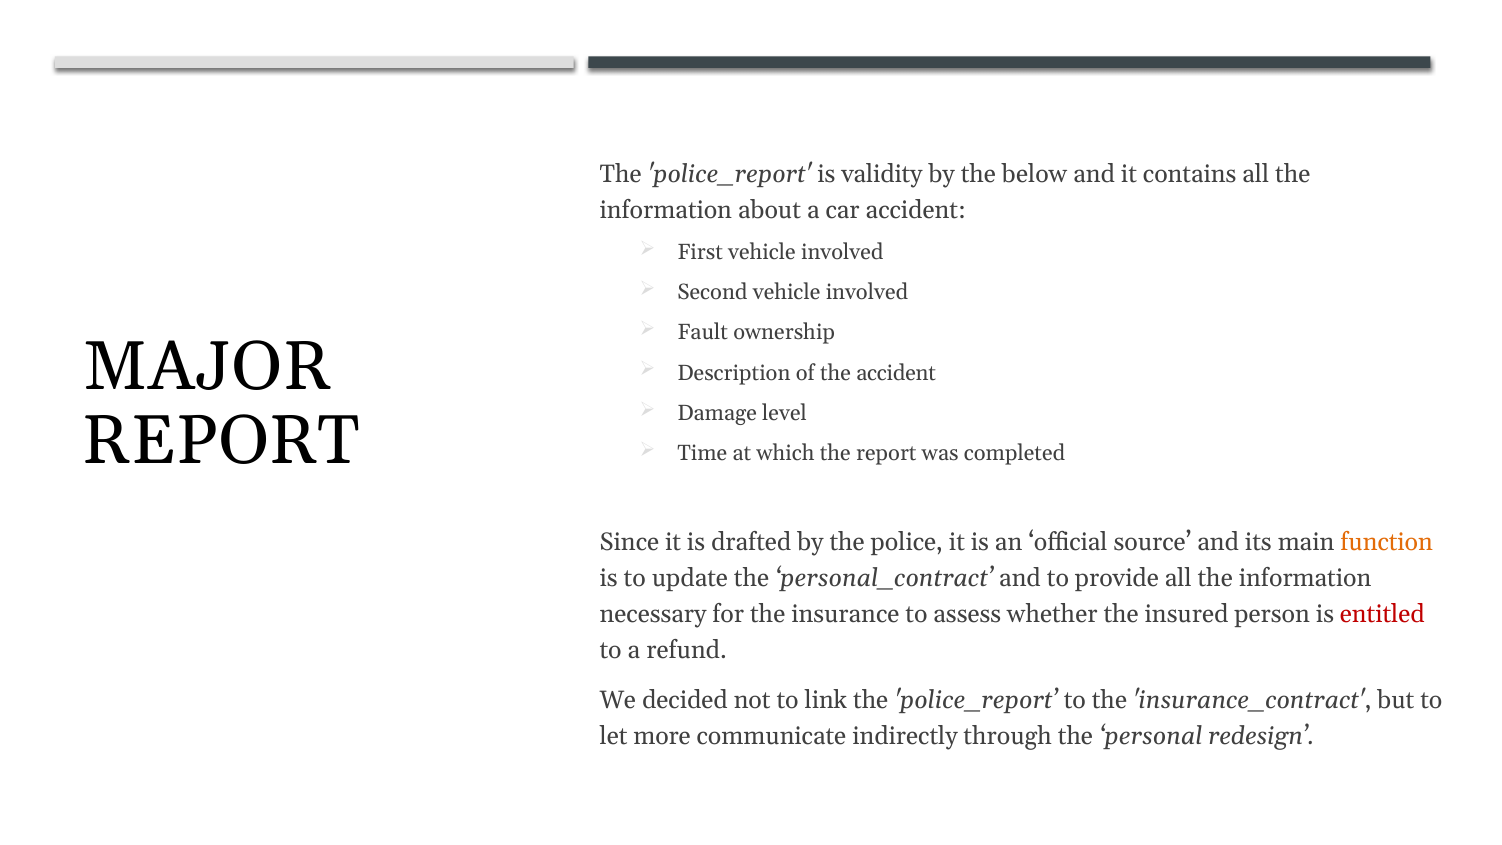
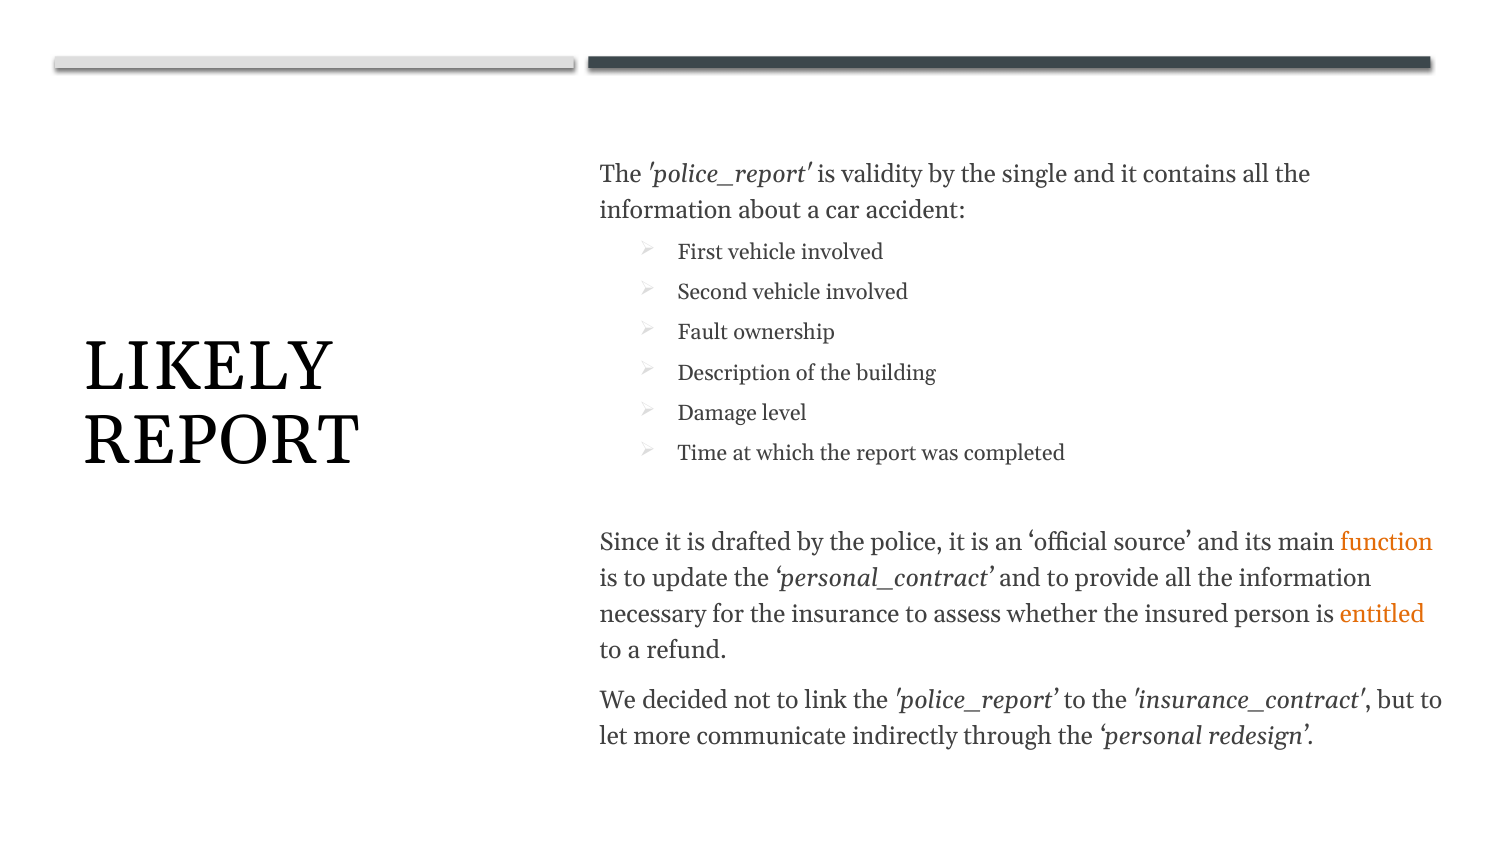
below: below -> single (1035, 175)
MAJOR: MAJOR -> LIKELY (208, 366)
the accident: accident -> building (896, 373)
entitled colour: red -> orange (1382, 614)
